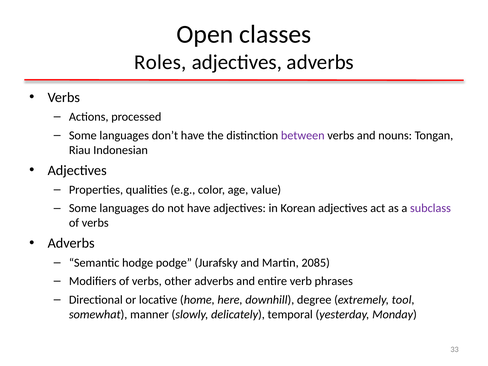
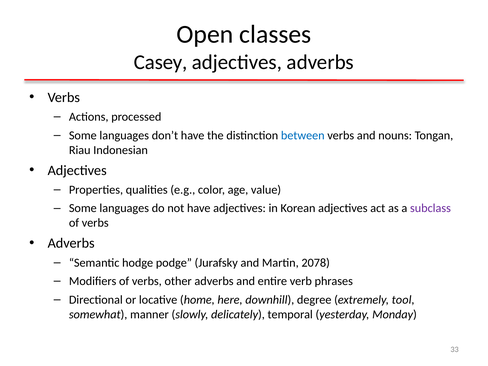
Roles: Roles -> Casey (161, 62)
between colour: purple -> blue (303, 135)
2085: 2085 -> 2078 (316, 263)
